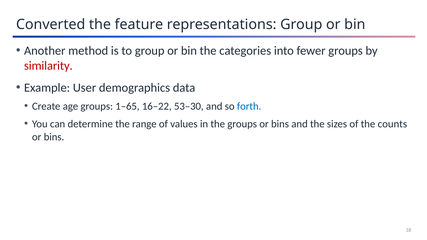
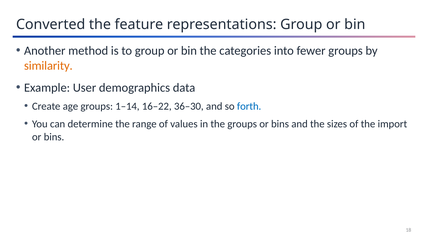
similarity colour: red -> orange (48, 66)
1–65: 1–65 -> 1–14 (127, 106)
53–30: 53–30 -> 36–30 (189, 106)
counts: counts -> import (392, 124)
